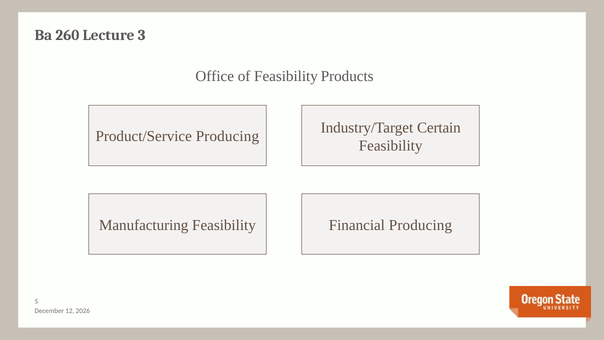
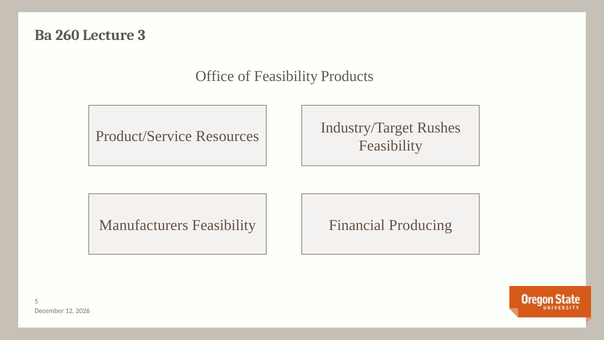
Certain: Certain -> Rushes (439, 128)
Product/Service Producing: Producing -> Resources (227, 136)
Manufacturing: Manufacturing -> Manufacturers (144, 225)
